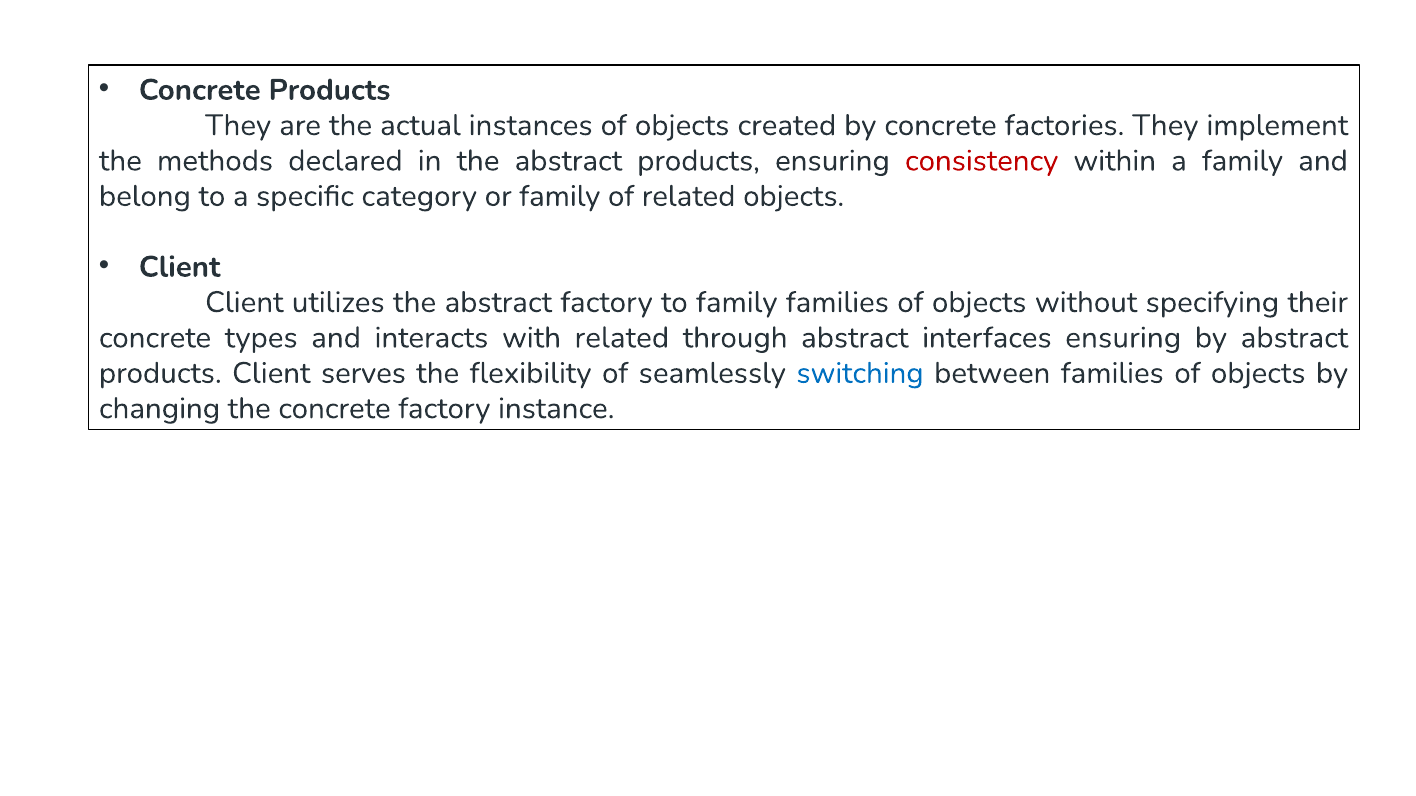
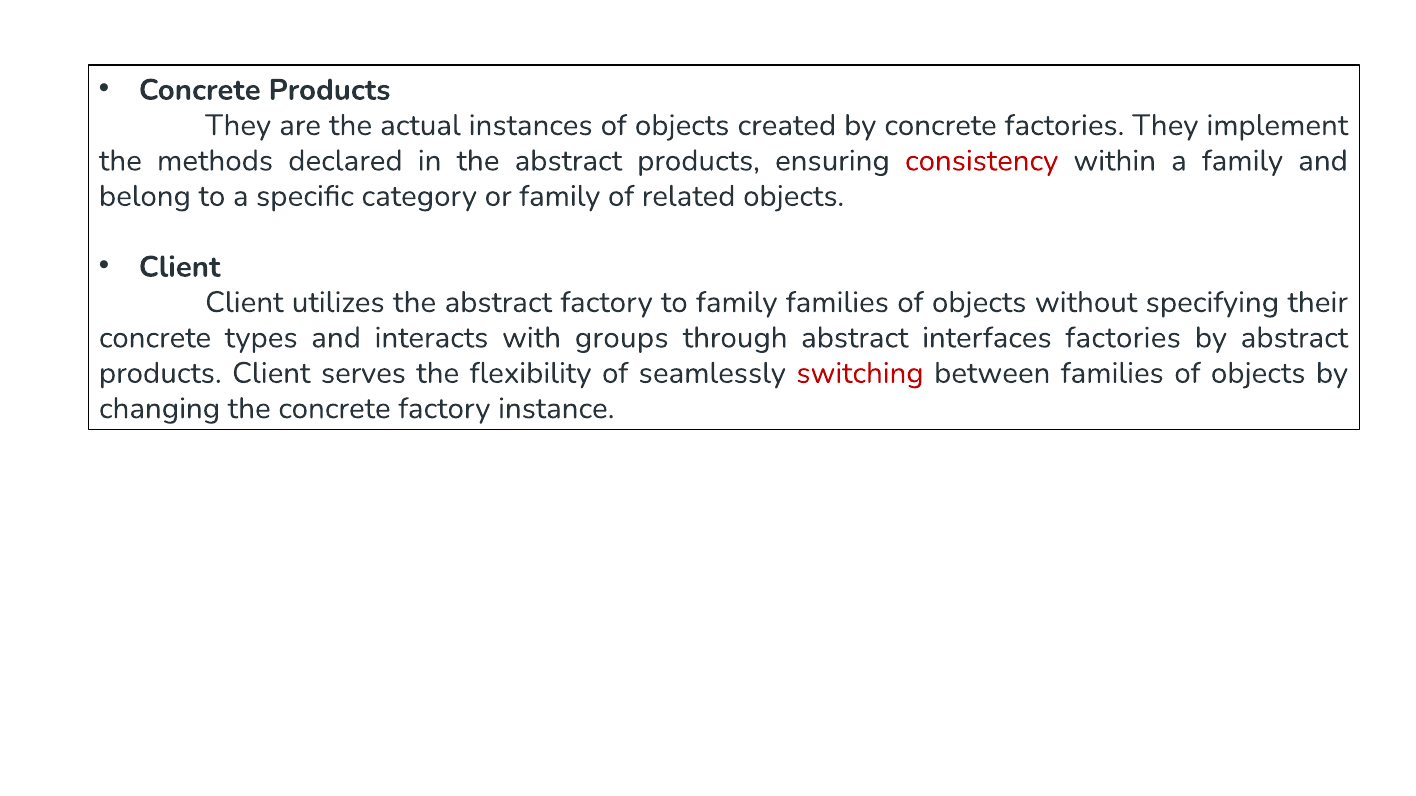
with related: related -> groups (622, 338)
interfaces ensuring: ensuring -> factories (1123, 338)
switching colour: blue -> red (860, 373)
